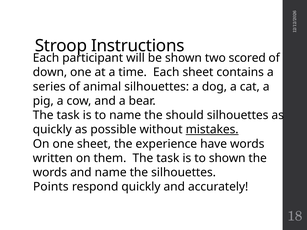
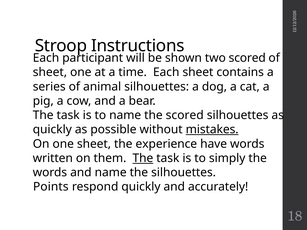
down: down -> sheet (50, 72)
the should: should -> scored (185, 115)
The underline: none -> present (143, 158)
to shown: shown -> simply (227, 158)
